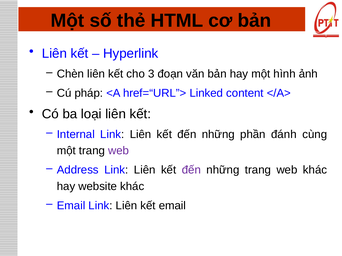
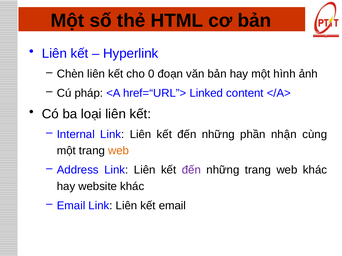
3: 3 -> 0 (151, 74)
đánh: đánh -> nhận (284, 135)
web colour: purple -> orange (119, 151)
